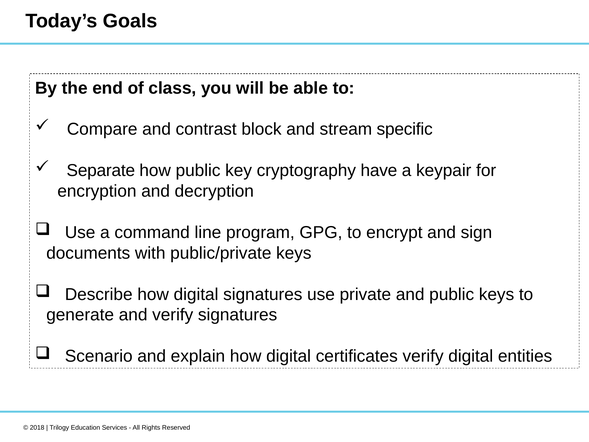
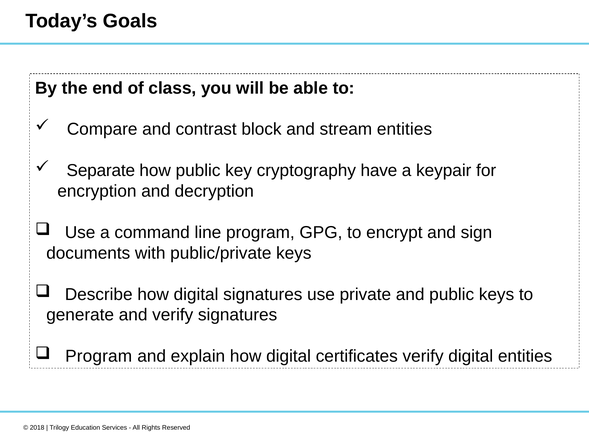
stream specific: specific -> entities (405, 129)
Scenario: Scenario -> Program (99, 356)
